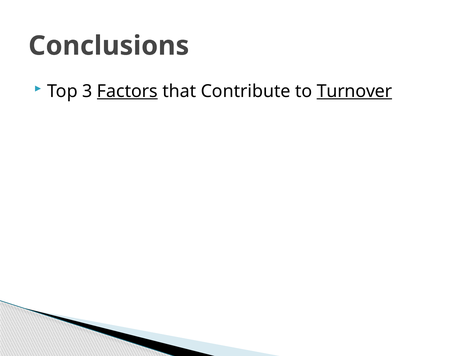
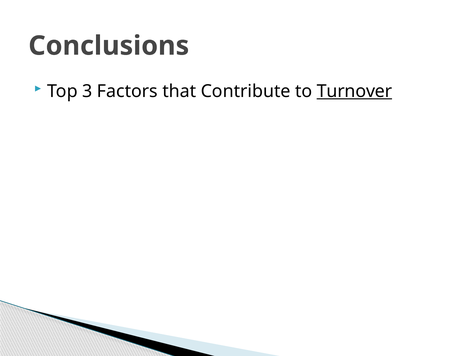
Factors underline: present -> none (127, 91)
